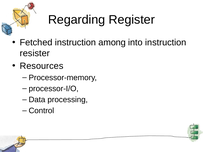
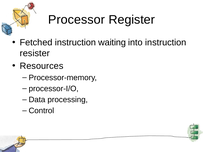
Regarding: Regarding -> Processor (77, 20)
among: among -> waiting (112, 43)
